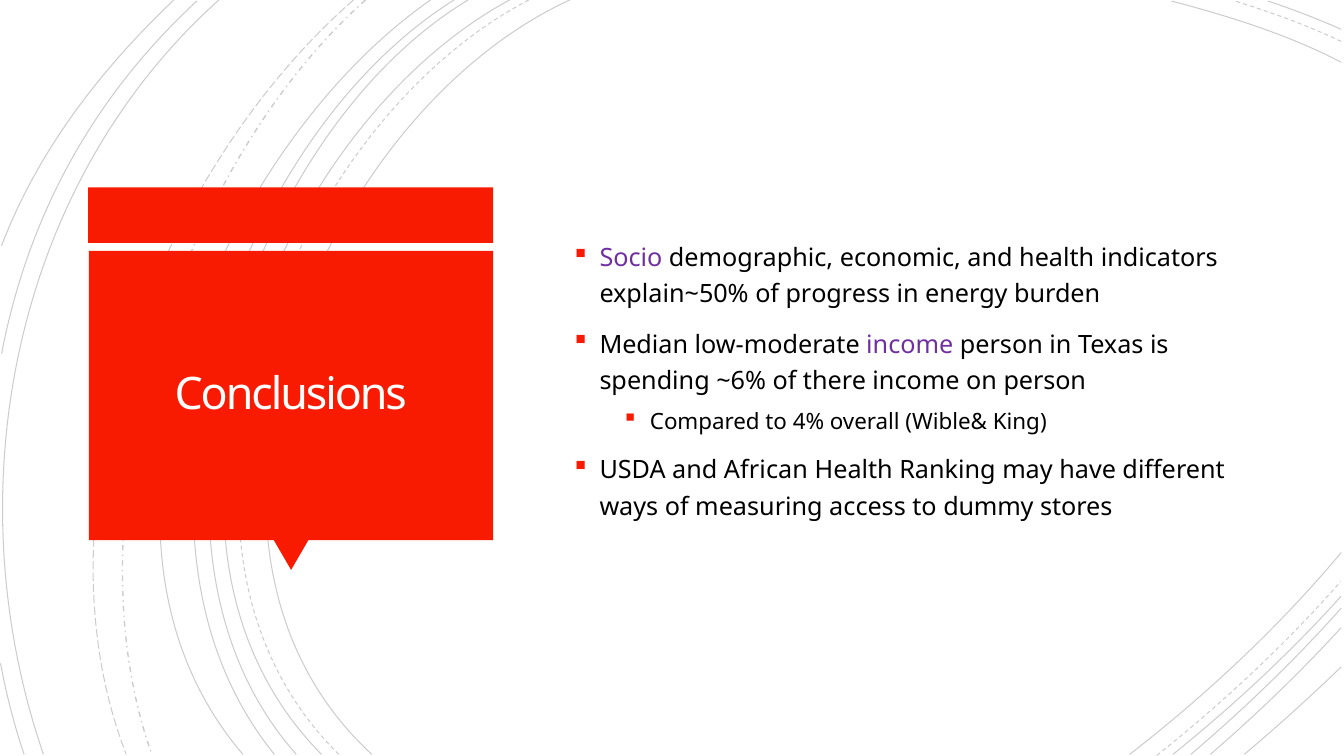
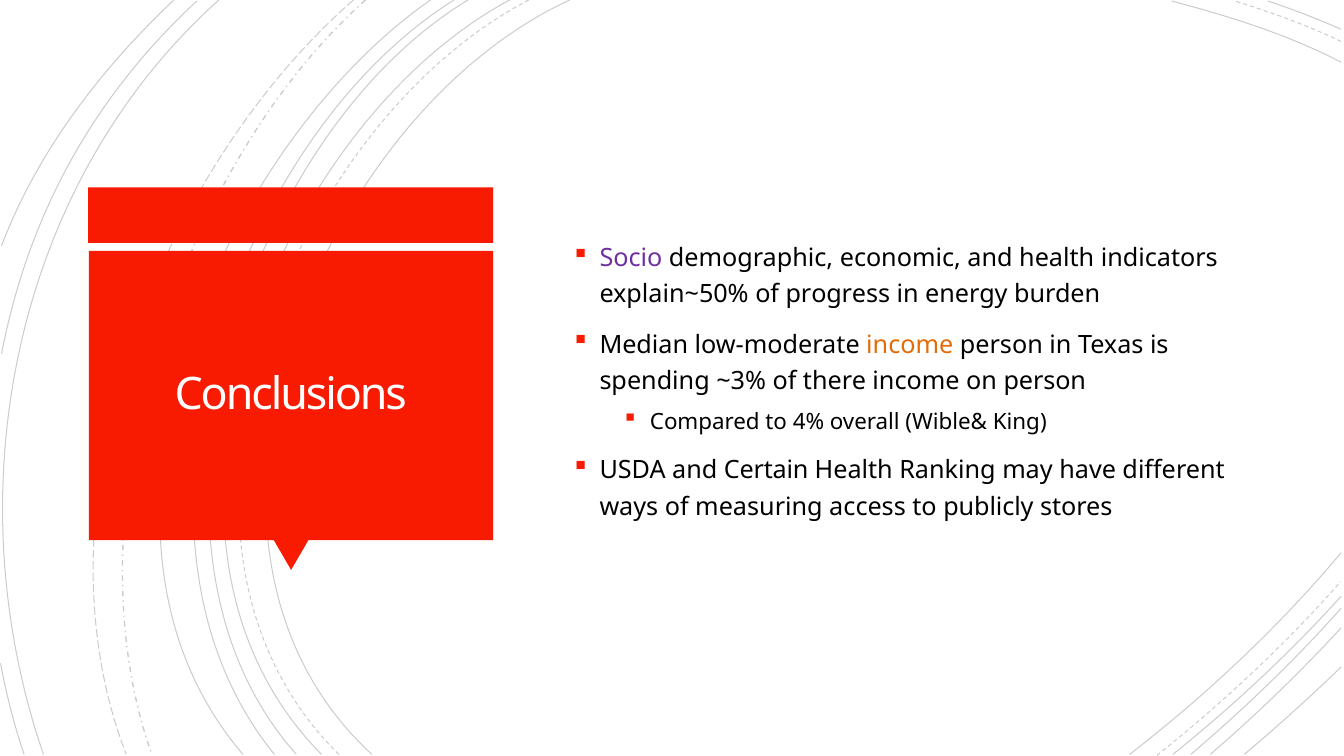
income colour: purple -> orange (910, 345)
~6%: ~6% -> ~3% (741, 381)
African: African -> Certain (766, 471)
dummy: dummy -> publicly (988, 507)
